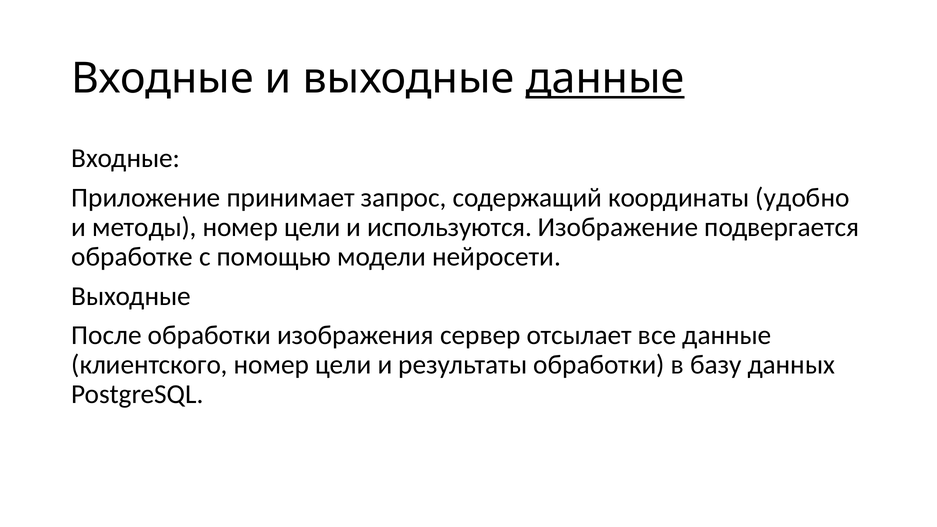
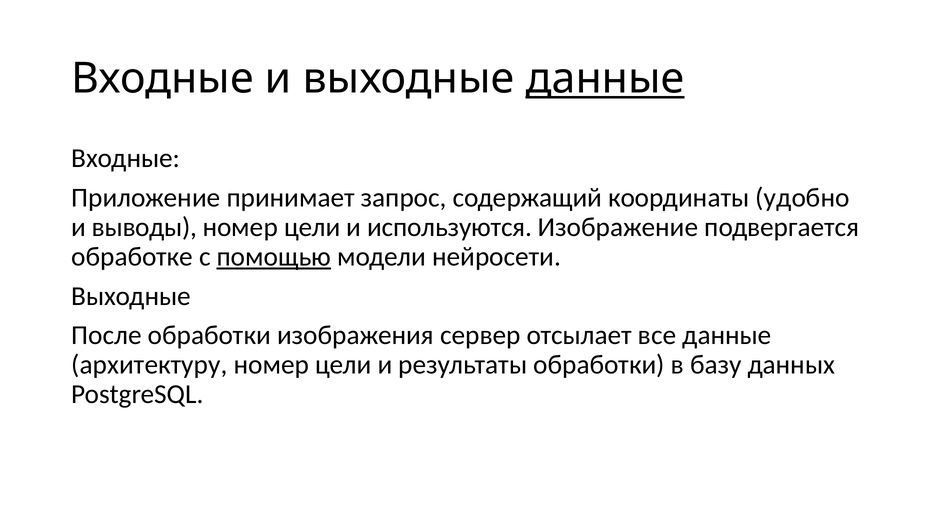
методы: методы -> выводы (144, 227)
помощью underline: none -> present (274, 257)
клиентского: клиентского -> архитектуру (149, 365)
